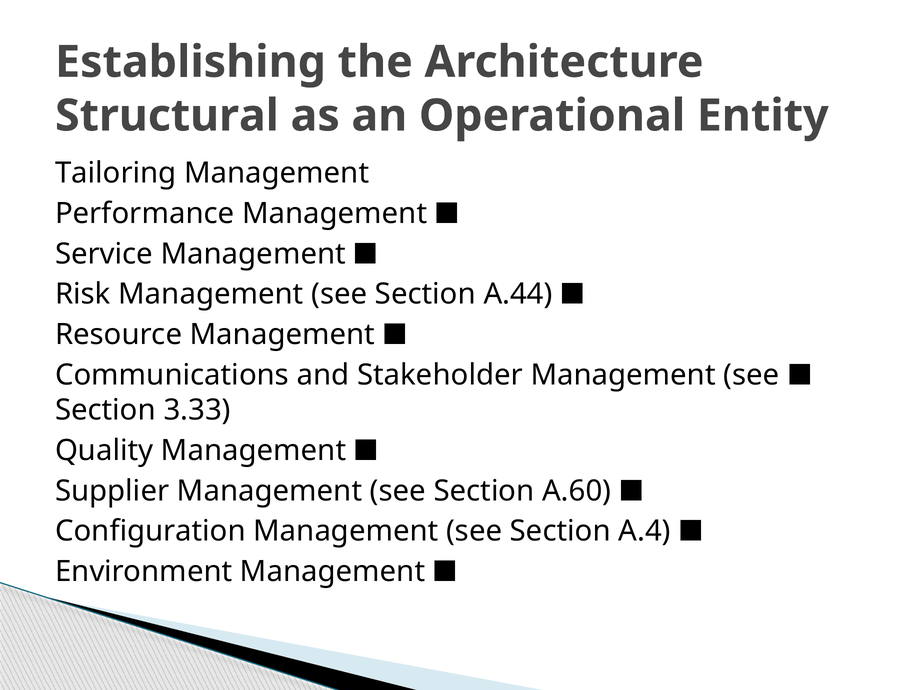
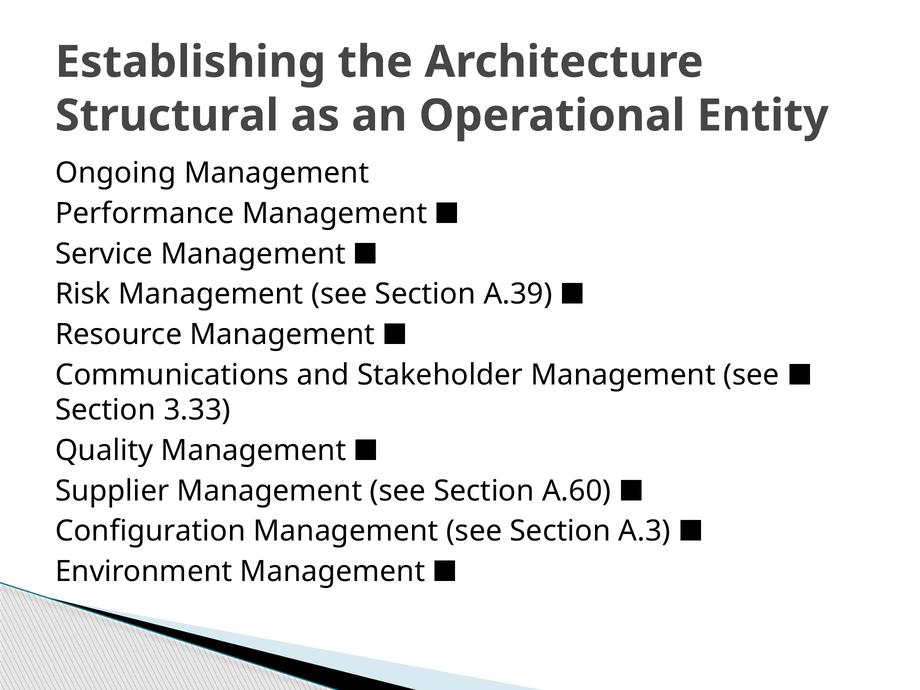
Tailoring: Tailoring -> Ongoing (116, 173)
A.44: A.44 -> A.39 (518, 294)
A.4: A.4 -> A.3 (645, 531)
